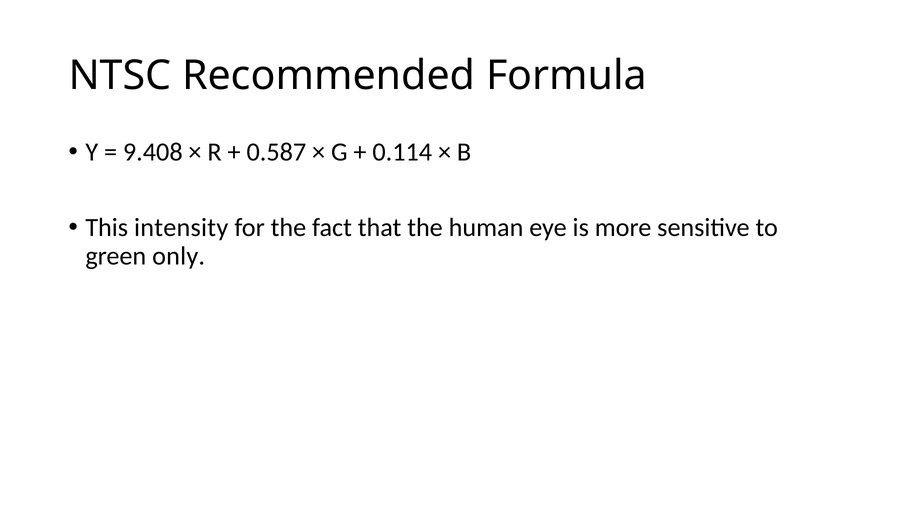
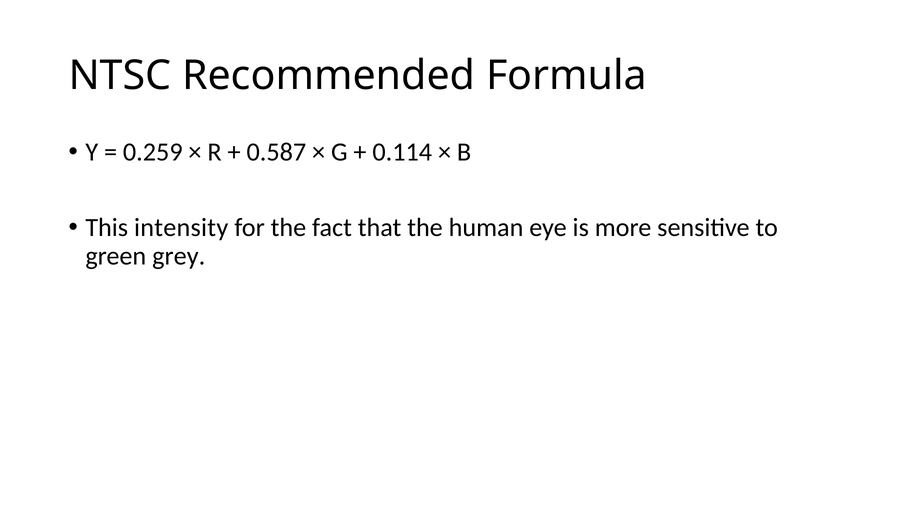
9.408: 9.408 -> 0.259 (153, 152)
only: only -> grey (179, 256)
